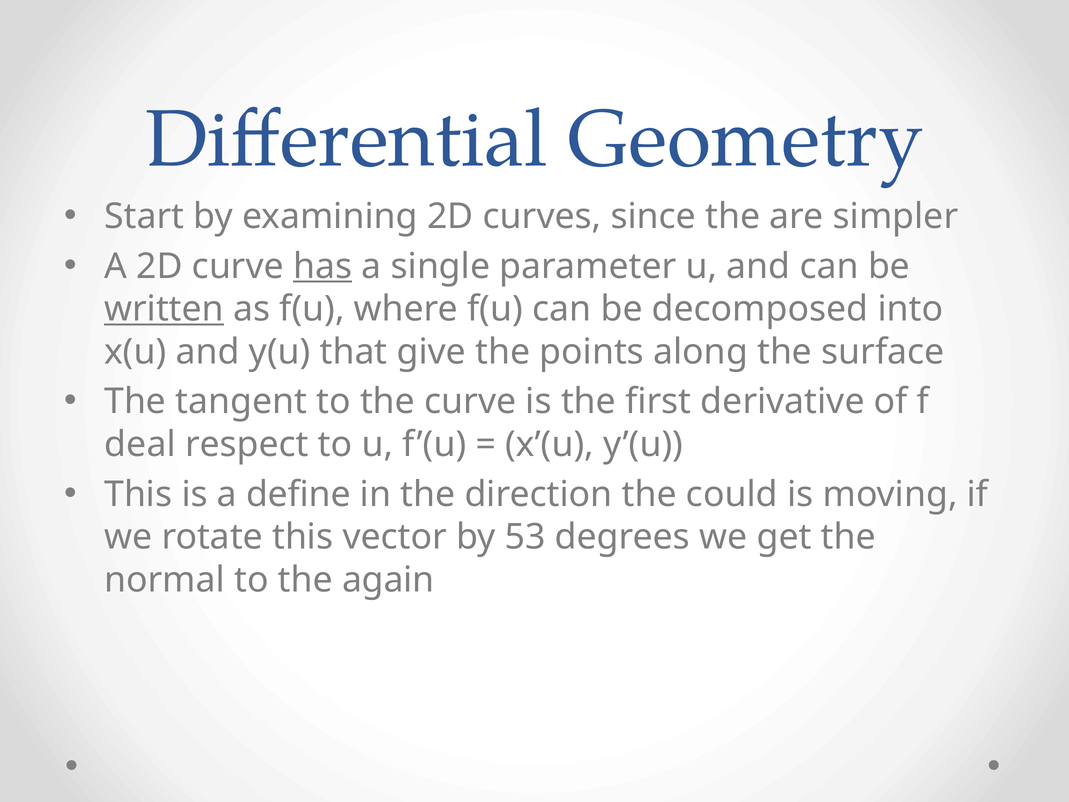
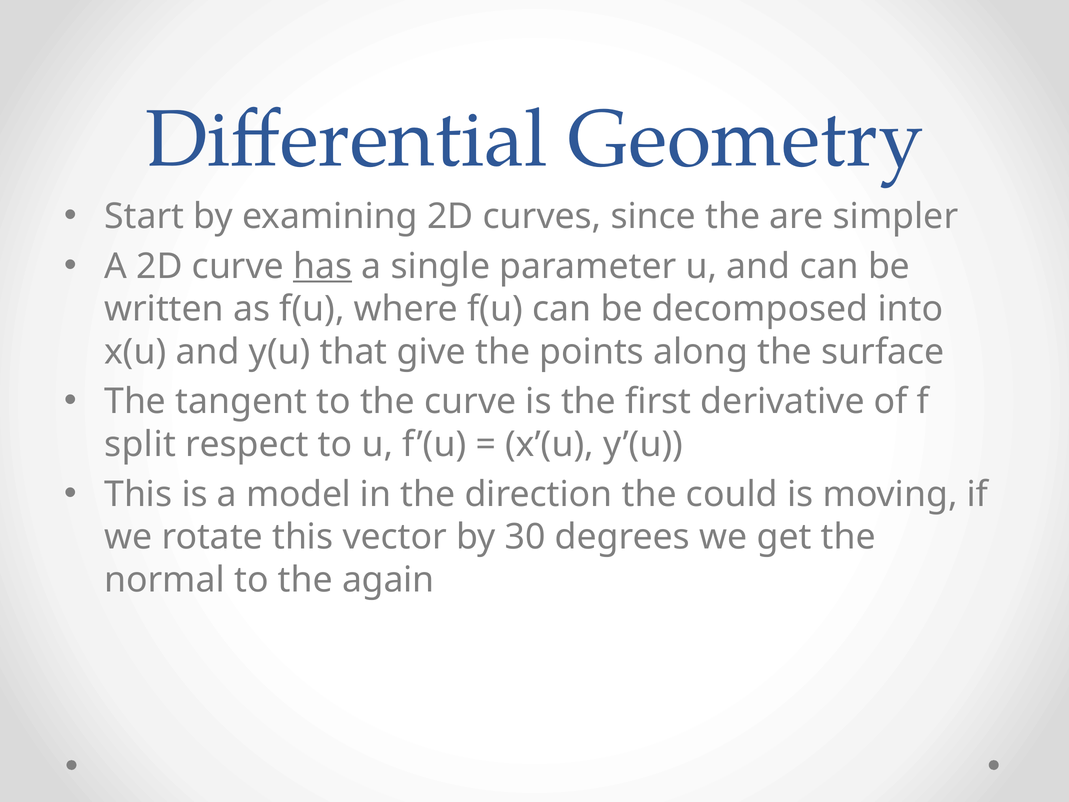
written underline: present -> none (164, 309)
deal: deal -> split (140, 444)
define: define -> model (299, 494)
53: 53 -> 30 (525, 537)
